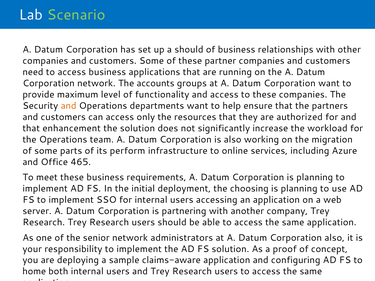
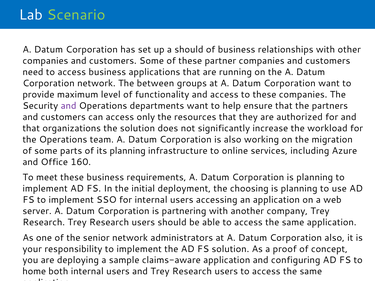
accounts: accounts -> between (155, 83)
and colour: orange -> purple (69, 106)
enhancement: enhancement -> organizations (72, 128)
its perform: perform -> planning (128, 151)
465: 465 -> 160 (81, 162)
